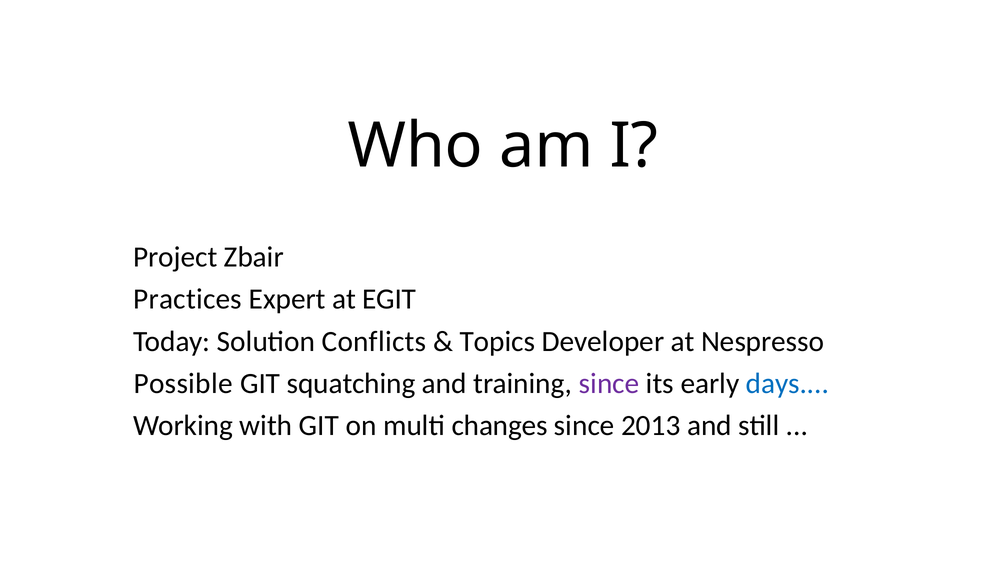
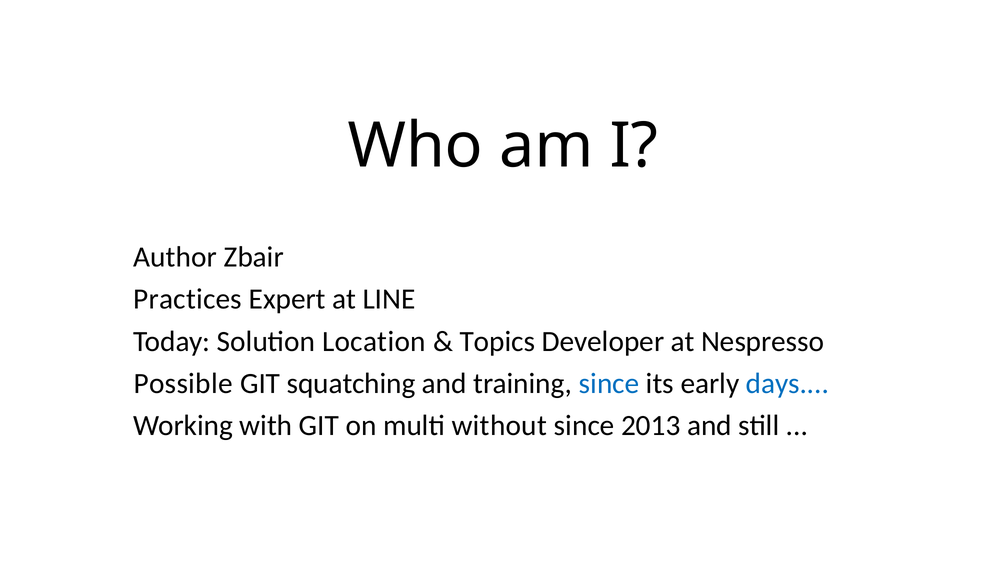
Project: Project -> Author (175, 257)
EGIT: EGIT -> LINE (389, 299)
Conflicts: Conflicts -> Location (374, 341)
since colour: purple -> blue (609, 383)
changes: changes -> without (499, 426)
